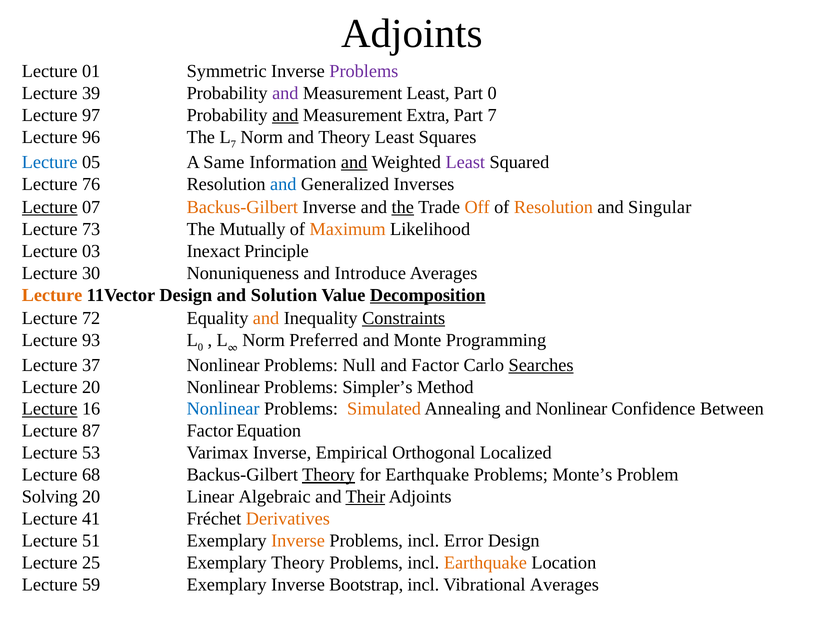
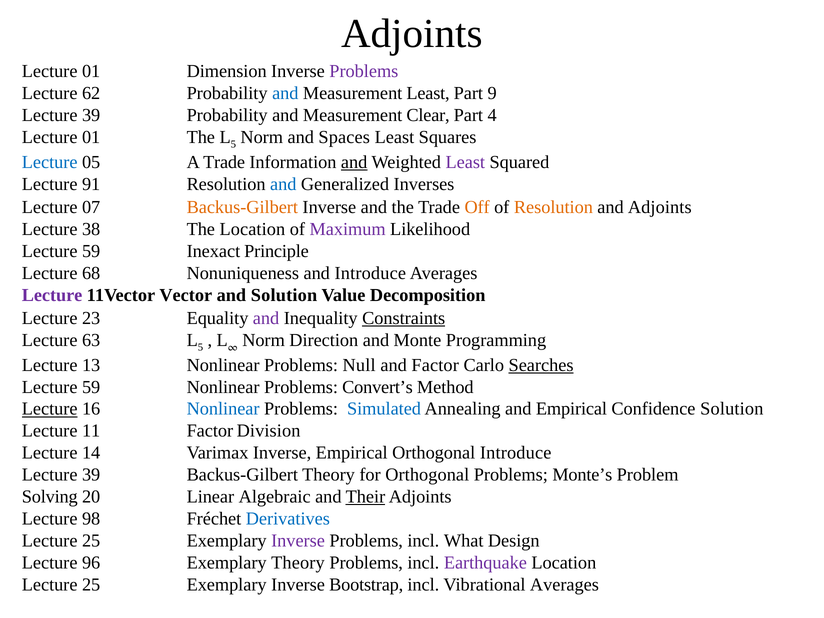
Symmetric: Symmetric -> Dimension (227, 71)
39: 39 -> 62 (91, 93)
and colour: purple -> blue (285, 93)
Part 0: 0 -> 9 (492, 93)
97: 97 -> 39 (91, 115)
and underline: present -> none (285, 115)
Extra: Extra -> Clear (428, 115)
Part 7: 7 -> 4 (492, 115)
96: 96 -> 01 (91, 137)
7: 7 -> 5 (233, 144)
and Theory: Theory -> Spaces (344, 137)
A Same: Same -> Trade (224, 162)
76: 76 -> 91 (91, 184)
Lecture underline: present -> none (50, 207)
the underline: present -> none (403, 207)
and Singular: Singular -> Adjoints (660, 207)
73: 73 -> 38 (91, 229)
The Mutually: Mutually -> Location (252, 229)
Maximum colour: orange -> purple (348, 229)
03: 03 -> 59 (91, 251)
30: 30 -> 68 (91, 273)
Lecture colour: orange -> purple (52, 295)
Design: Design -> Vector (186, 295)
Decomposition underline: present -> none (428, 295)
72: 72 -> 23 (91, 318)
and colour: orange -> purple (266, 318)
93: 93 -> 63 (91, 340)
0: 0 -> 5 (200, 347)
Preferred: Preferred -> Direction (324, 340)
37: 37 -> 13 (91, 365)
20: 20 -> 59 (91, 387)
Simpler’s: Simpler’s -> Convert’s (378, 387)
Simulated colour: orange -> blue (384, 409)
and Nonlinear: Nonlinear -> Empirical (571, 409)
Confidence Between: Between -> Solution (732, 409)
87: 87 -> 11 (91, 431)
Equation: Equation -> Division (269, 431)
53: 53 -> 14 (91, 453)
Orthogonal Localized: Localized -> Introduce (516, 453)
68: 68 -> 39 (91, 475)
Theory underline: present -> none (329, 475)
for Earthquake: Earthquake -> Orthogonal (427, 475)
41: 41 -> 98 (91, 519)
Derivatives colour: orange -> blue (288, 519)
51: 51 -> 25 (91, 541)
Inverse colour: orange -> purple (298, 541)
Error: Error -> What (464, 541)
25: 25 -> 96 (91, 563)
Earthquake colour: orange -> purple (485, 563)
59: 59 -> 25 (91, 585)
